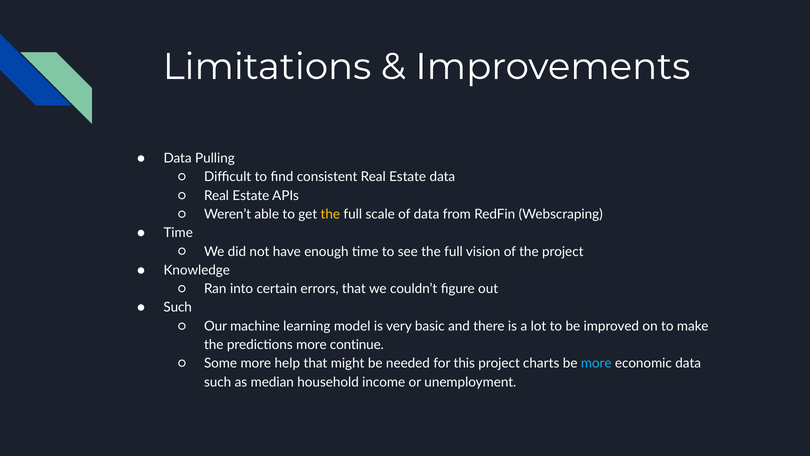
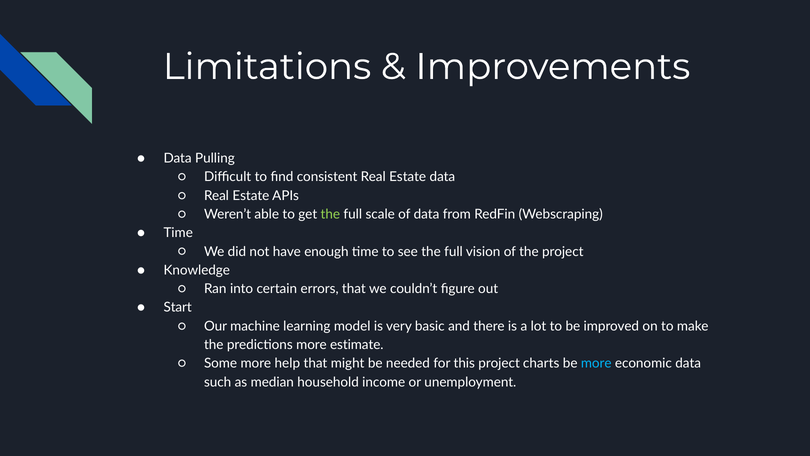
the colour: yellow -> light green (330, 214)
Such: Such -> Start (178, 307)
continue: continue -> estimate (357, 345)
